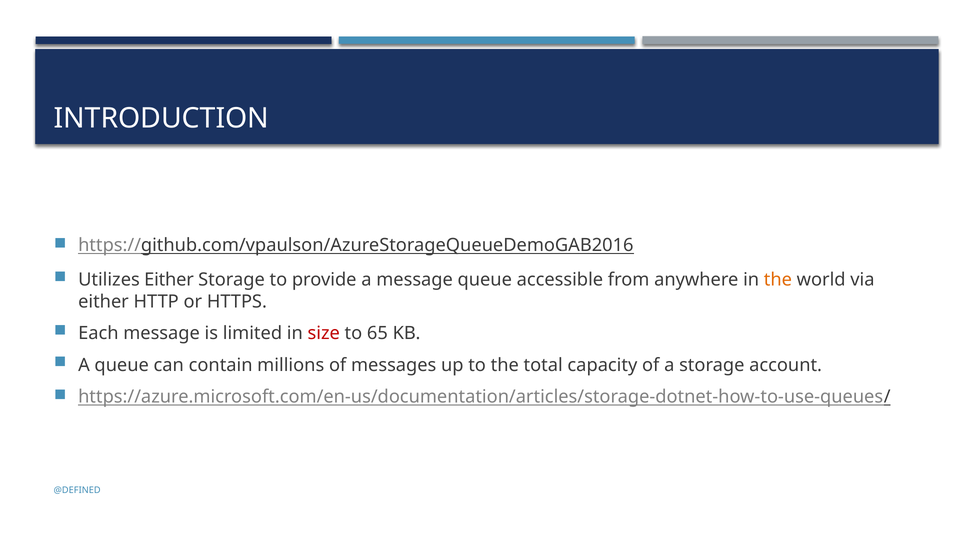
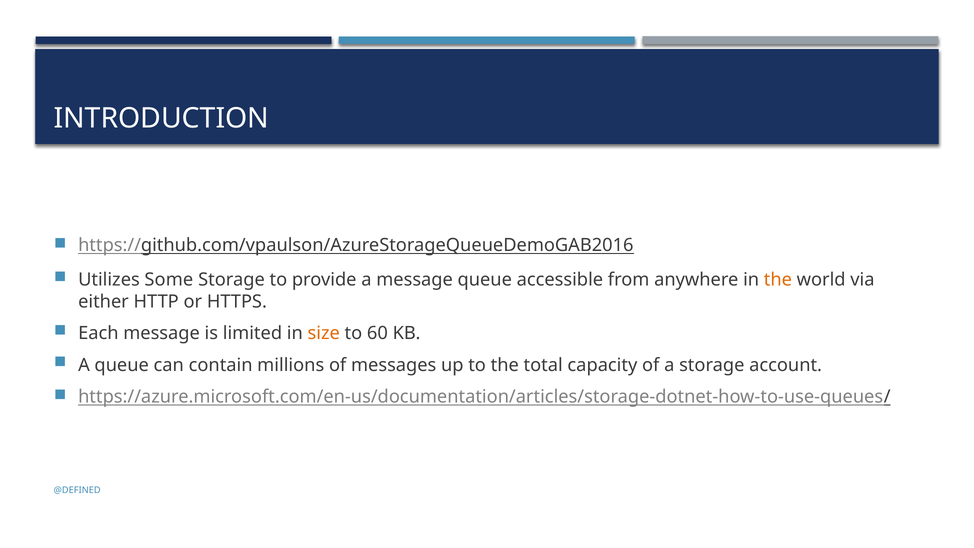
Utilizes Either: Either -> Some (169, 280)
size colour: red -> orange (324, 333)
65: 65 -> 60 (377, 333)
